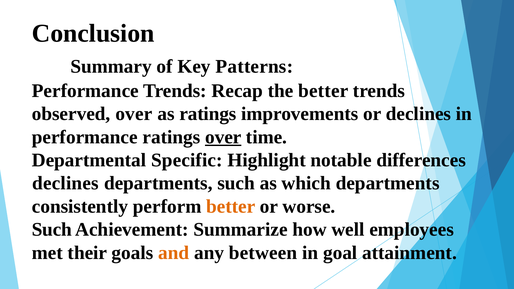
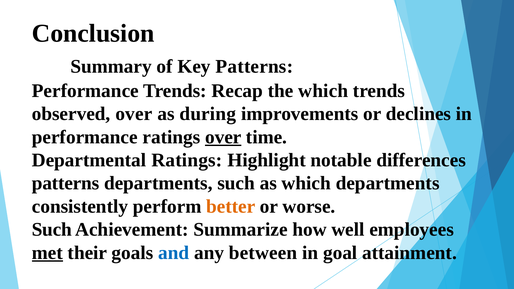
the better: better -> which (323, 91)
as ratings: ratings -> during (208, 114)
Departmental Specific: Specific -> Ratings (187, 160)
declines: declines -> patterns (66, 183)
met underline: none -> present (47, 253)
and colour: orange -> blue (174, 253)
